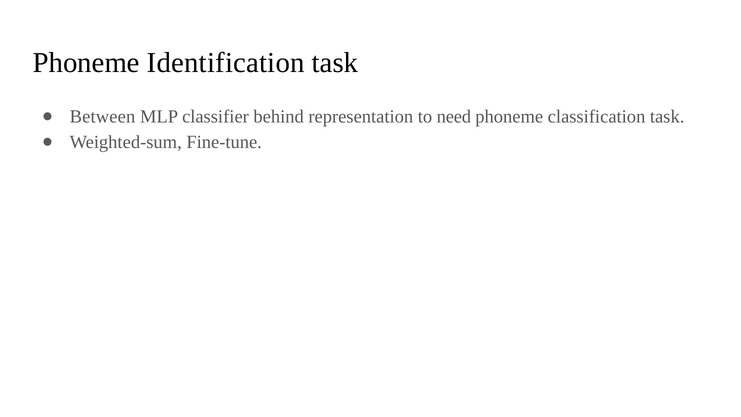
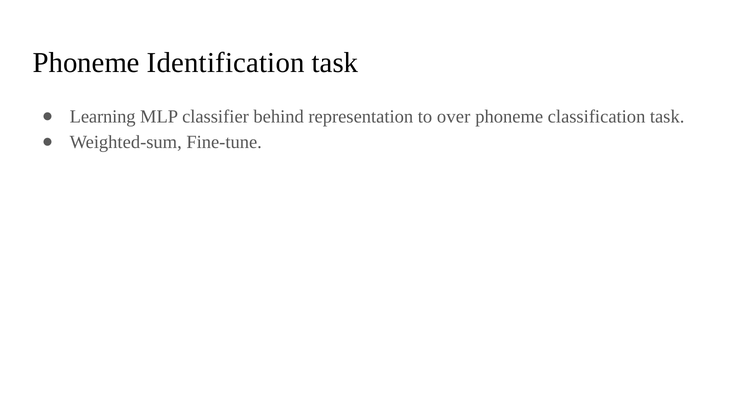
Between: Between -> Learning (103, 117)
need: need -> over (454, 117)
